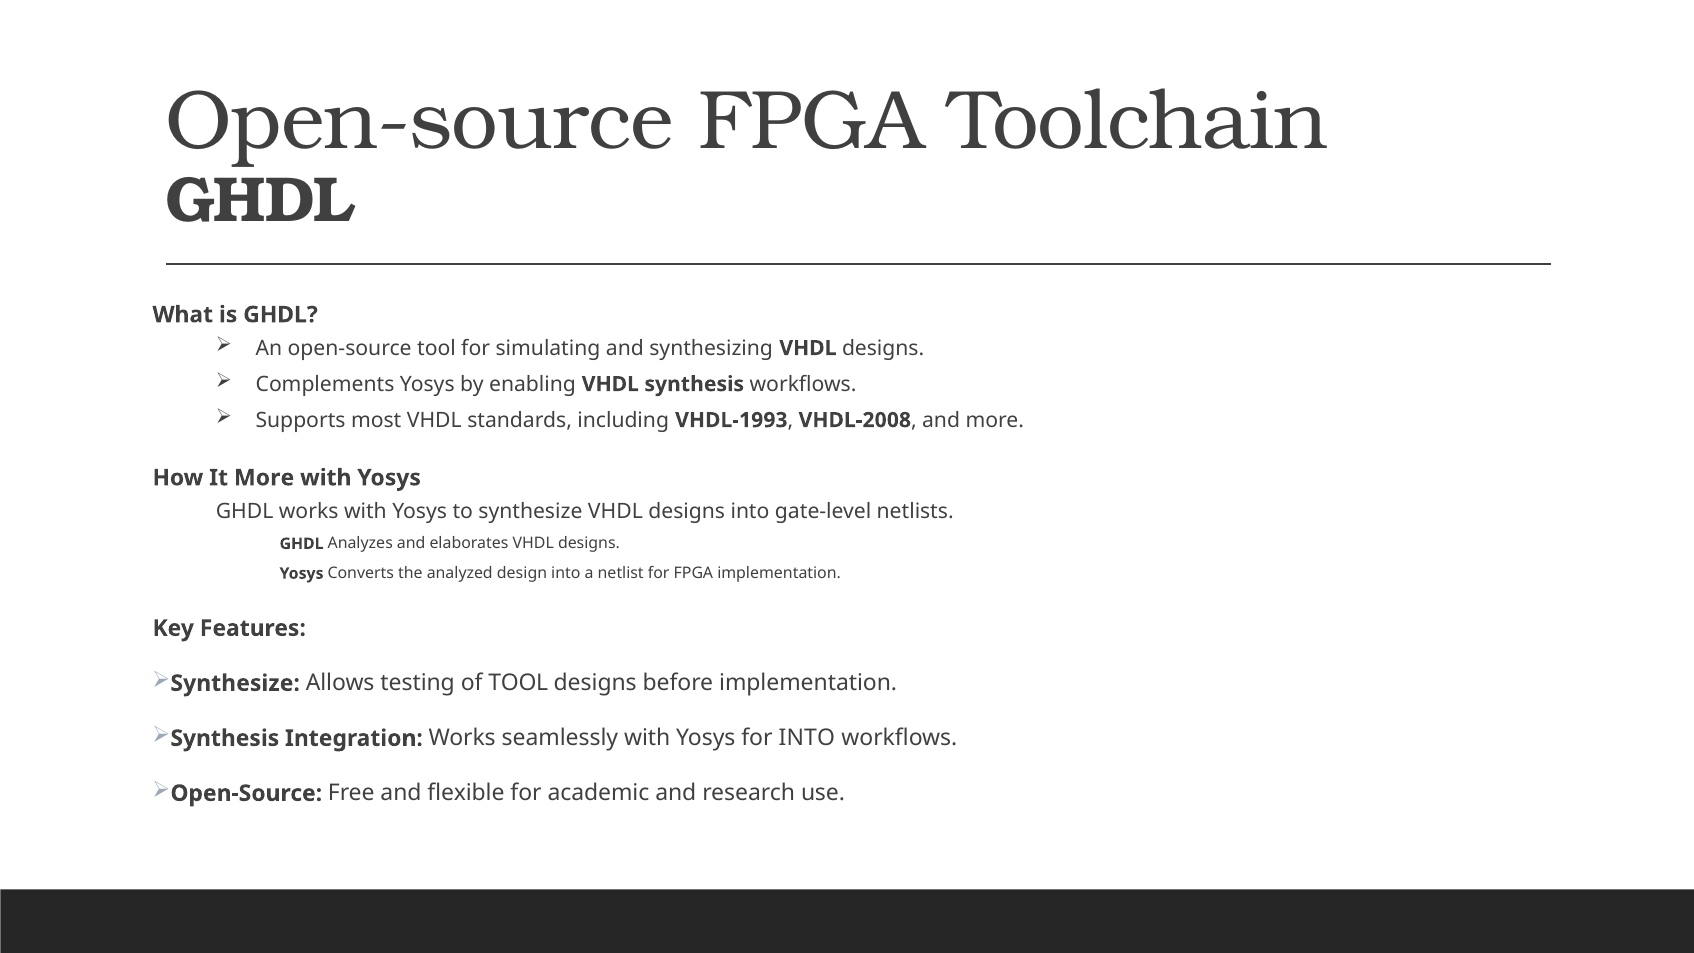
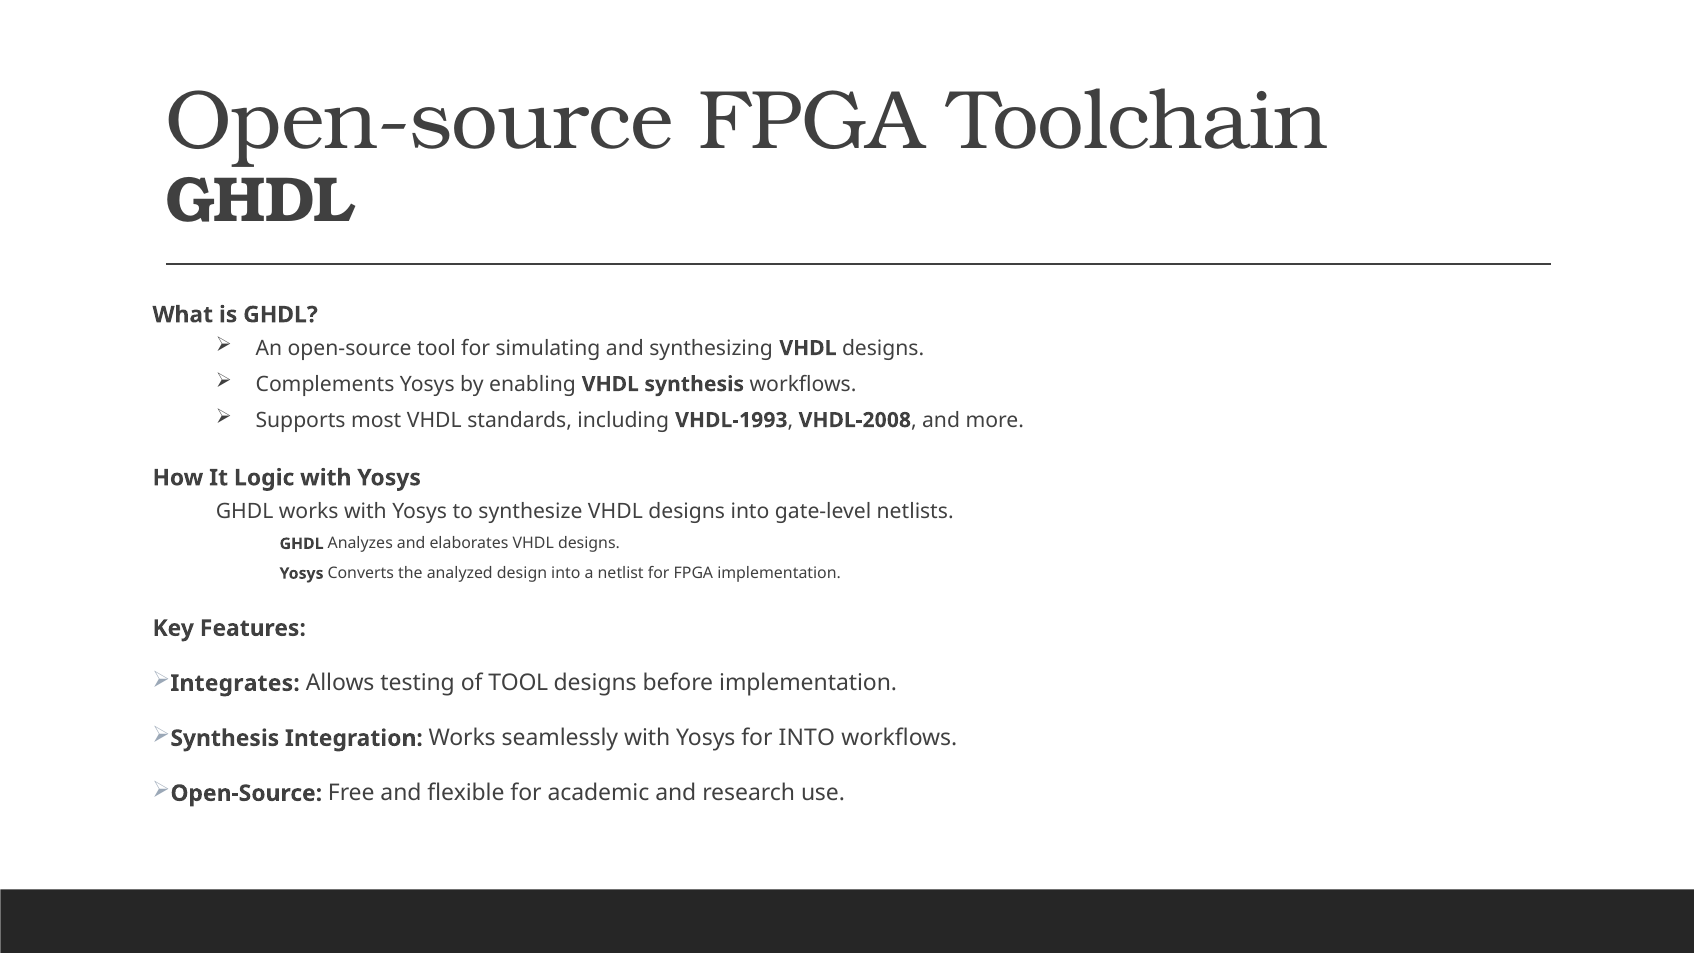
It More: More -> Logic (264, 478)
Synthesize: Synthesize -> Integrates (235, 683)
